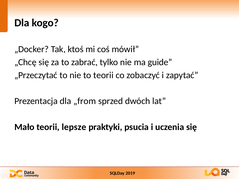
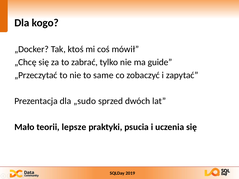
to teorii: teorii -> same (103, 75)
„from: „from -> „sudo (85, 101)
